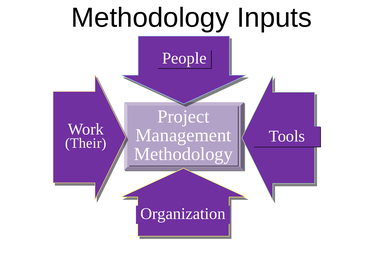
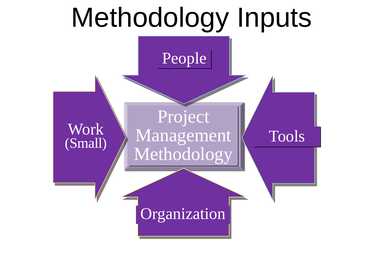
Their: Their -> Small (86, 143)
